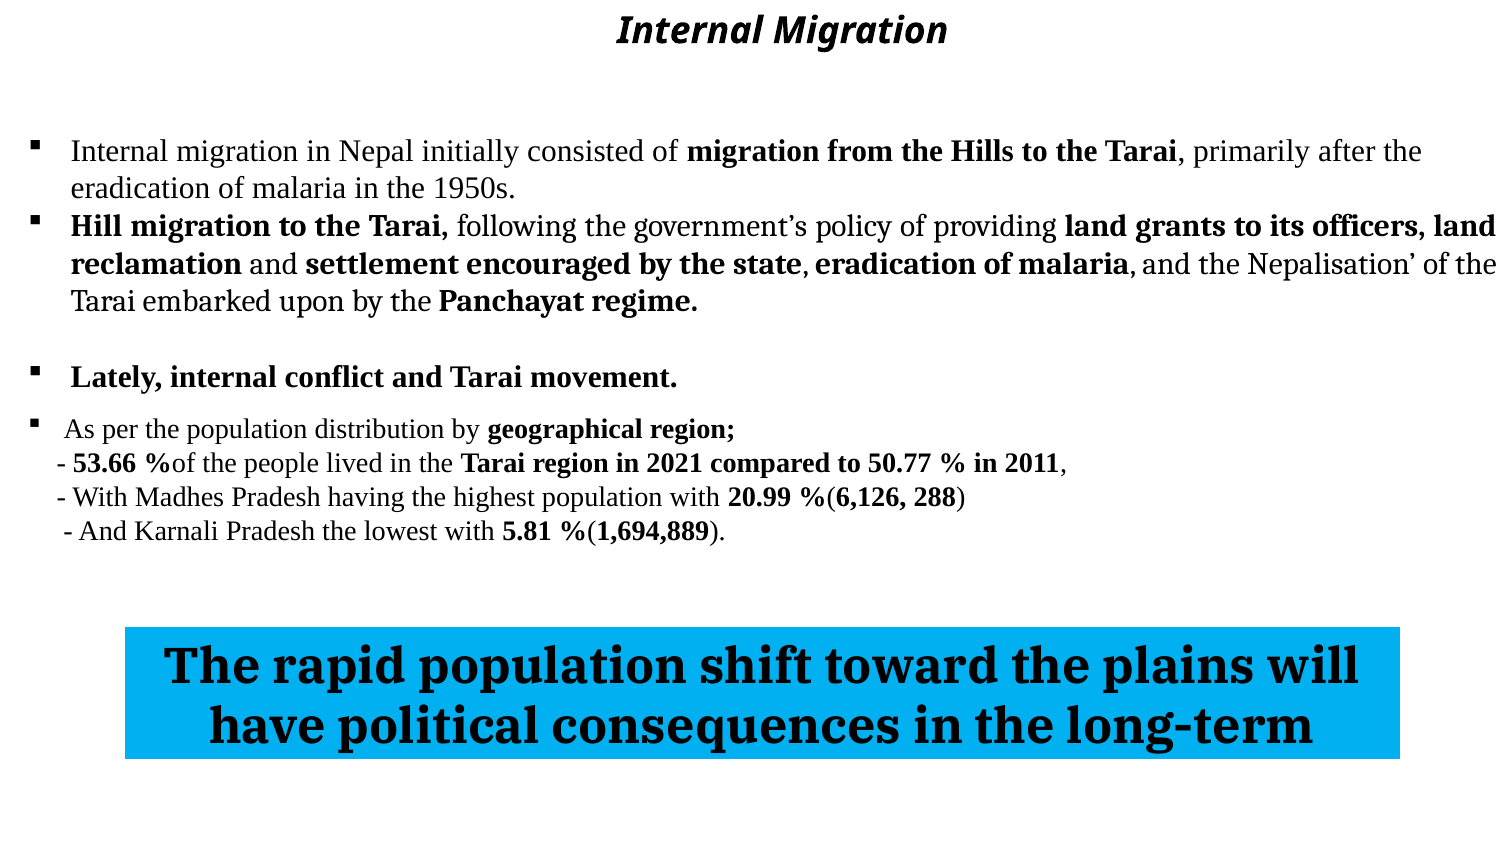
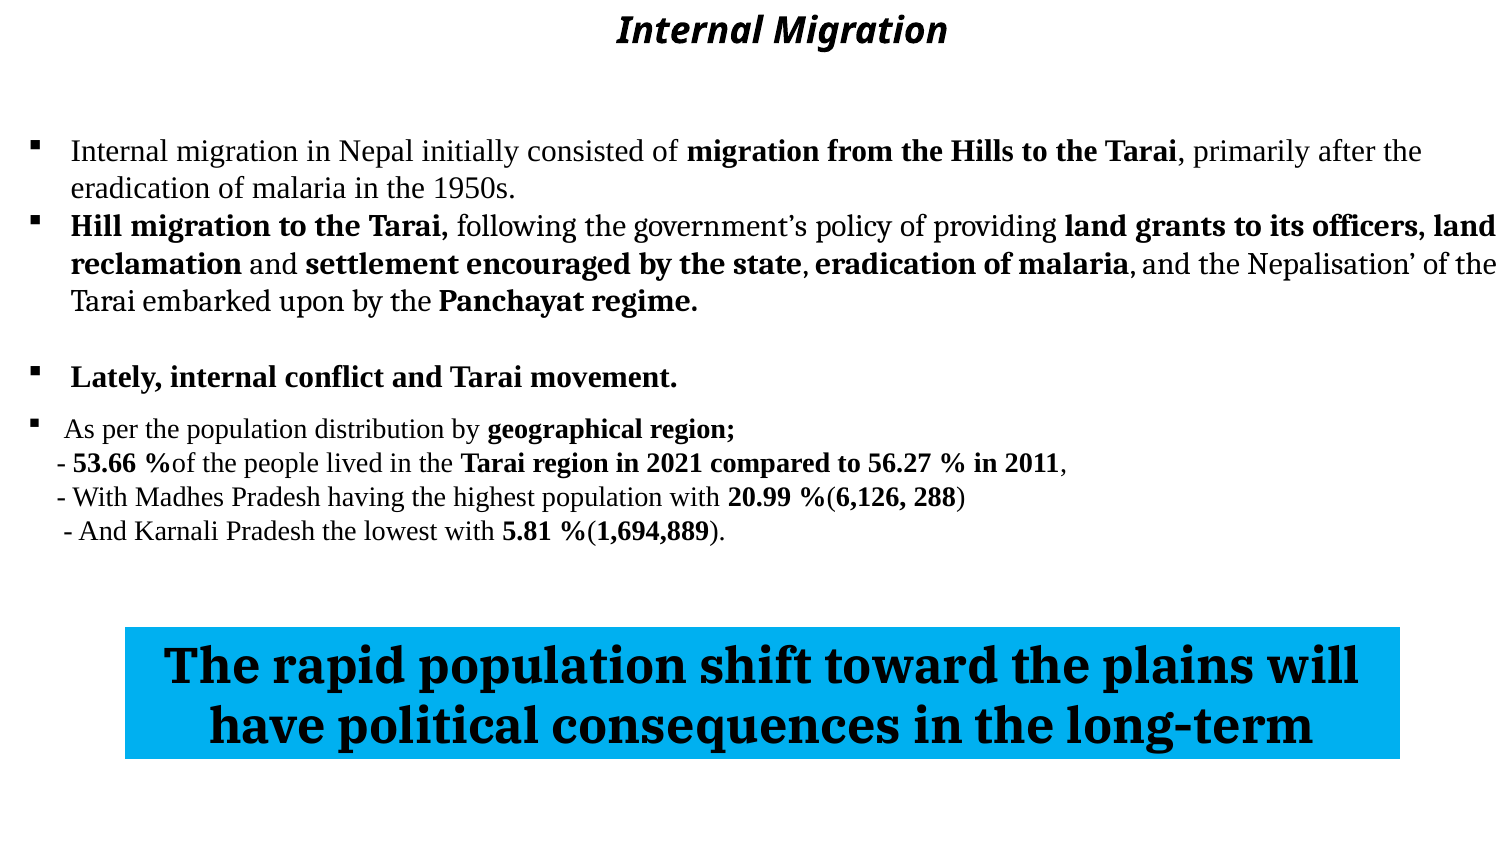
50.77: 50.77 -> 56.27 (900, 463)
